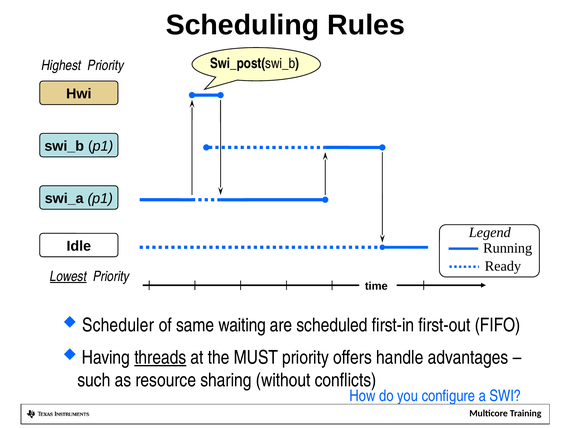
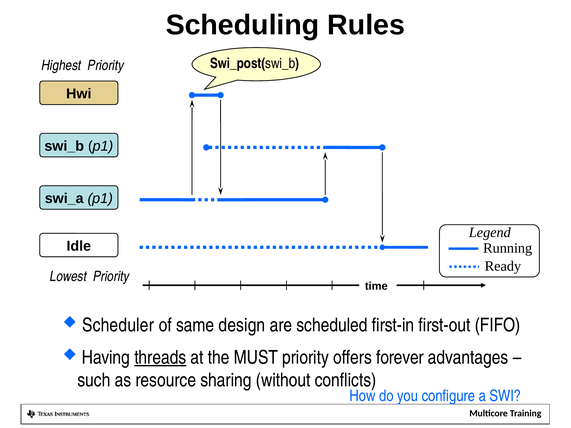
Lowest underline: present -> none (68, 276)
waiting: waiting -> design (242, 325)
handle: handle -> forever (400, 358)
